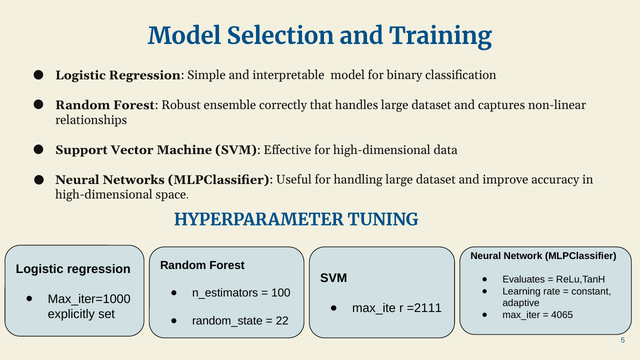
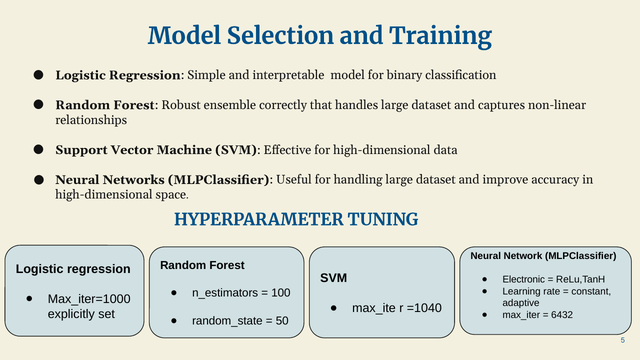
Evaluates: Evaluates -> Electronic (524, 280)
=2111: =2111 -> =1040 (424, 308)
4065: 4065 -> 6432 (562, 315)
22: 22 -> 50 (282, 321)
